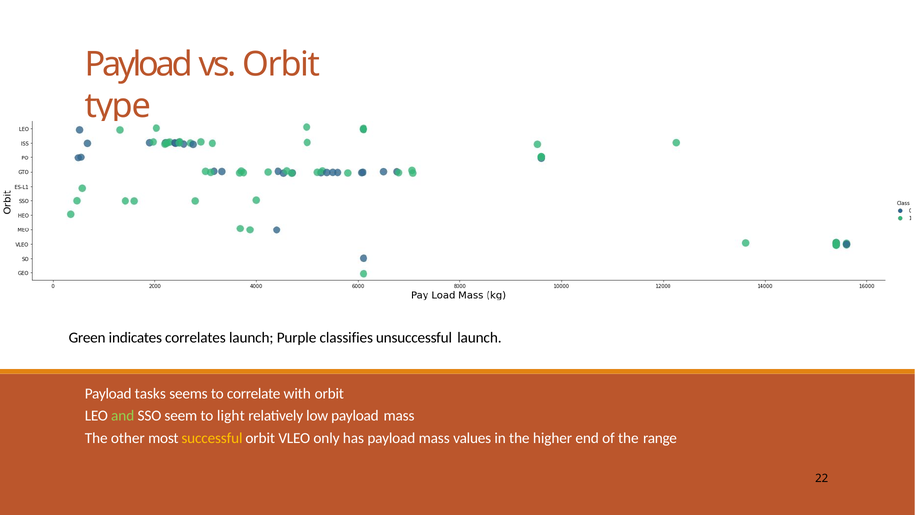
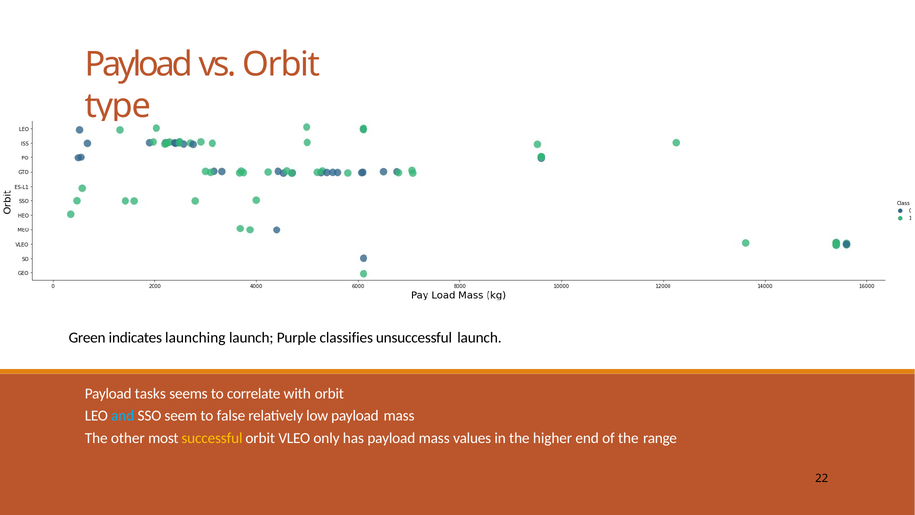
correlates: correlates -> launching (195, 337)
and colour: light green -> light blue (123, 416)
light: light -> false (231, 416)
